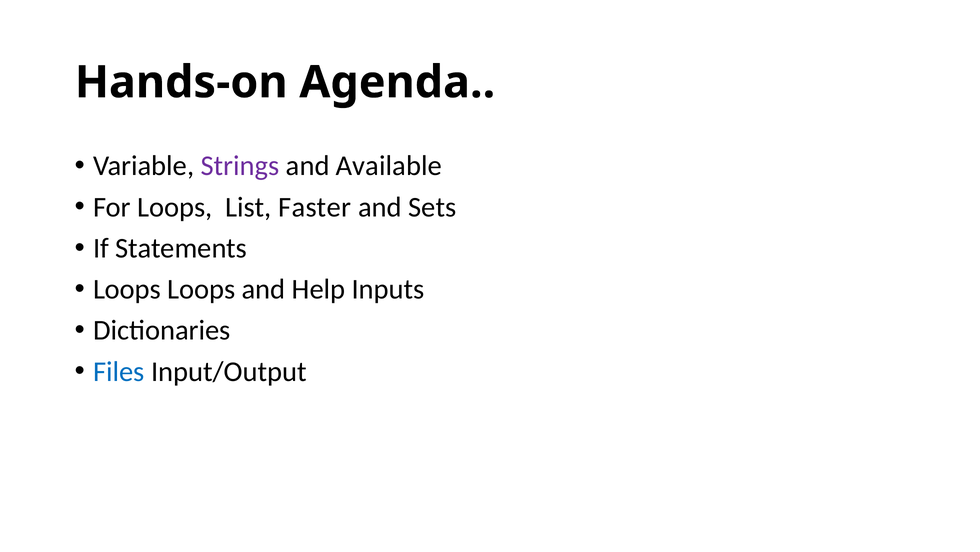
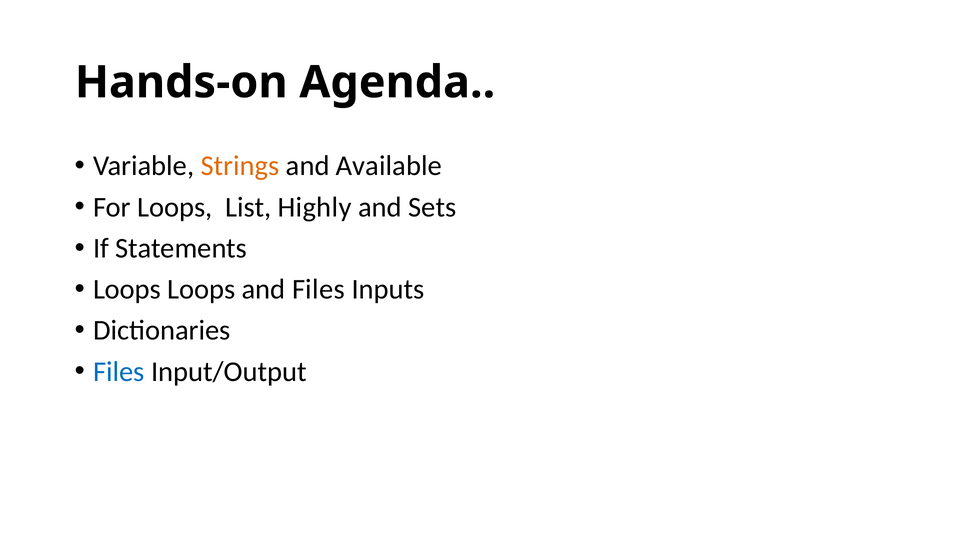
Strings colour: purple -> orange (240, 166)
Faster: Faster -> Highly (315, 207)
and Help: Help -> Files (318, 289)
